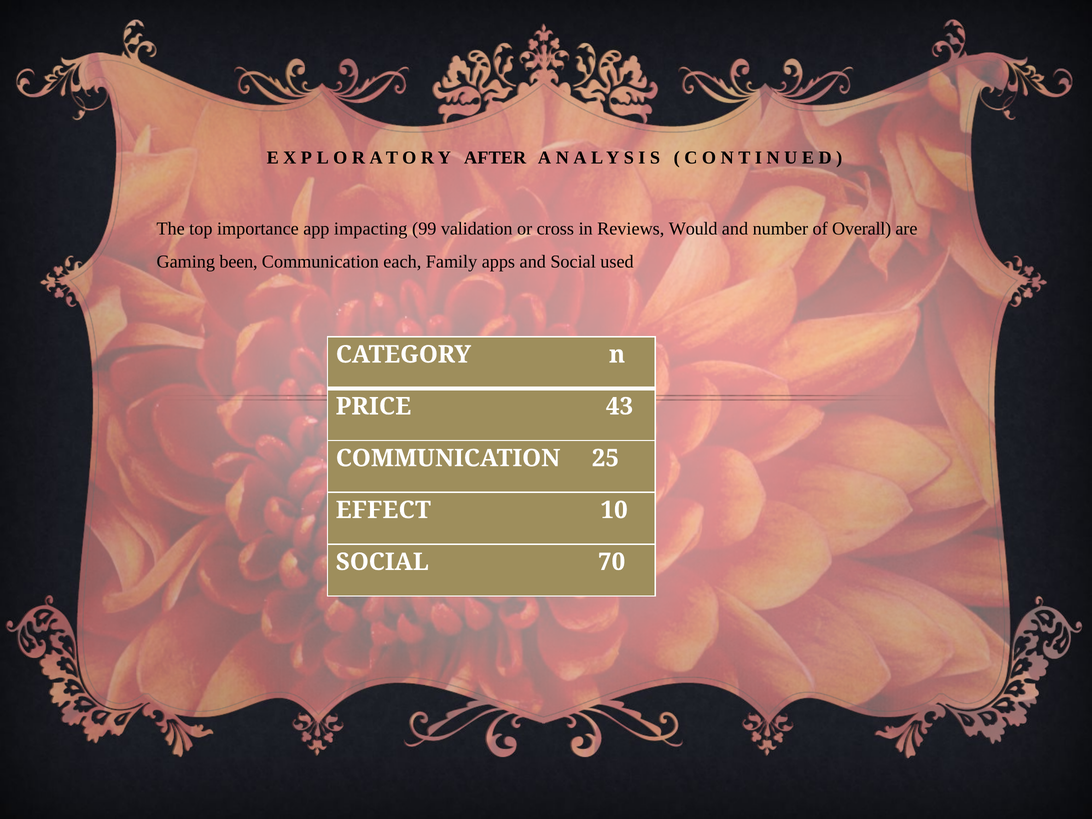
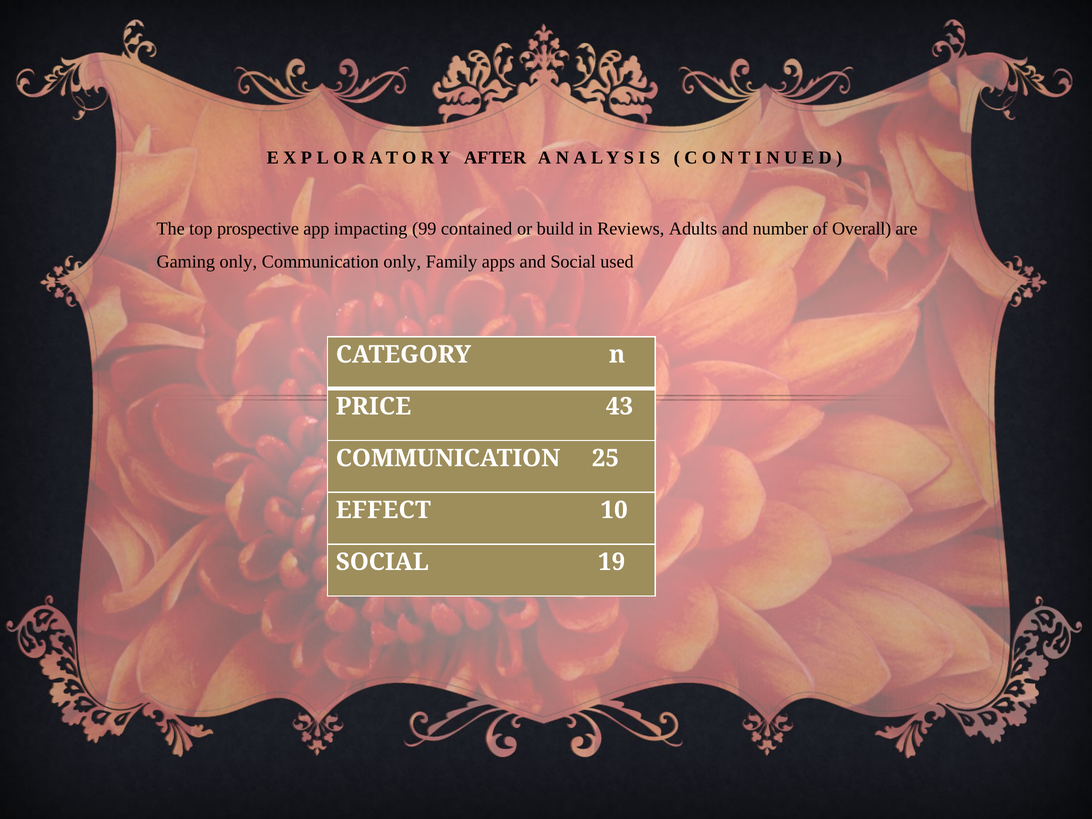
importance: importance -> prospective (258, 229)
validation: validation -> contained (477, 229)
cross: cross -> build (555, 229)
Would: Would -> Adults (693, 229)
Gaming been: been -> only (238, 262)
Communication each: each -> only (402, 262)
70: 70 -> 19 (612, 562)
